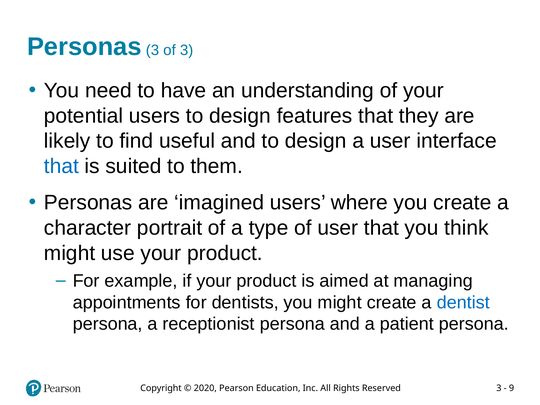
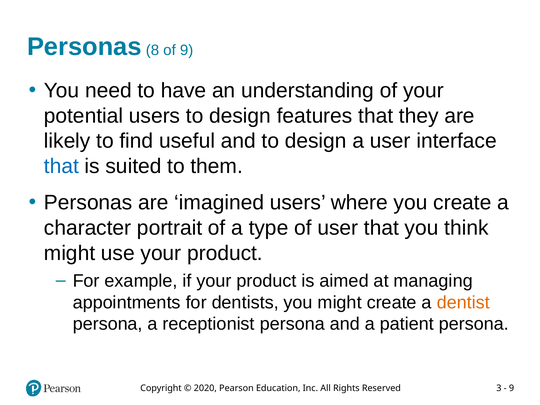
Personas 3: 3 -> 8 (152, 50)
of 3: 3 -> 9 (187, 50)
dentist colour: blue -> orange (463, 302)
